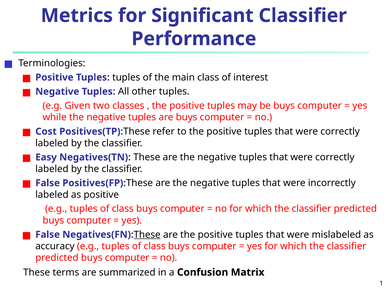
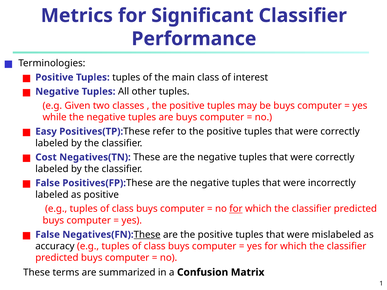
Cost: Cost -> Easy (46, 132)
Easy: Easy -> Cost (46, 157)
for underline: none -> present (236, 209)
